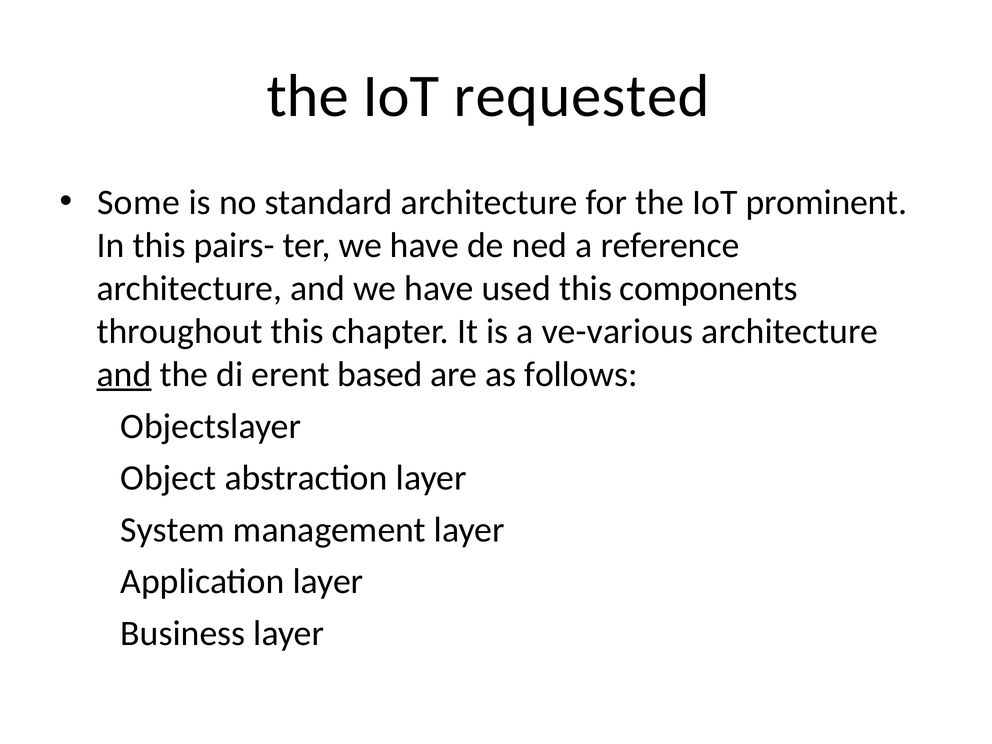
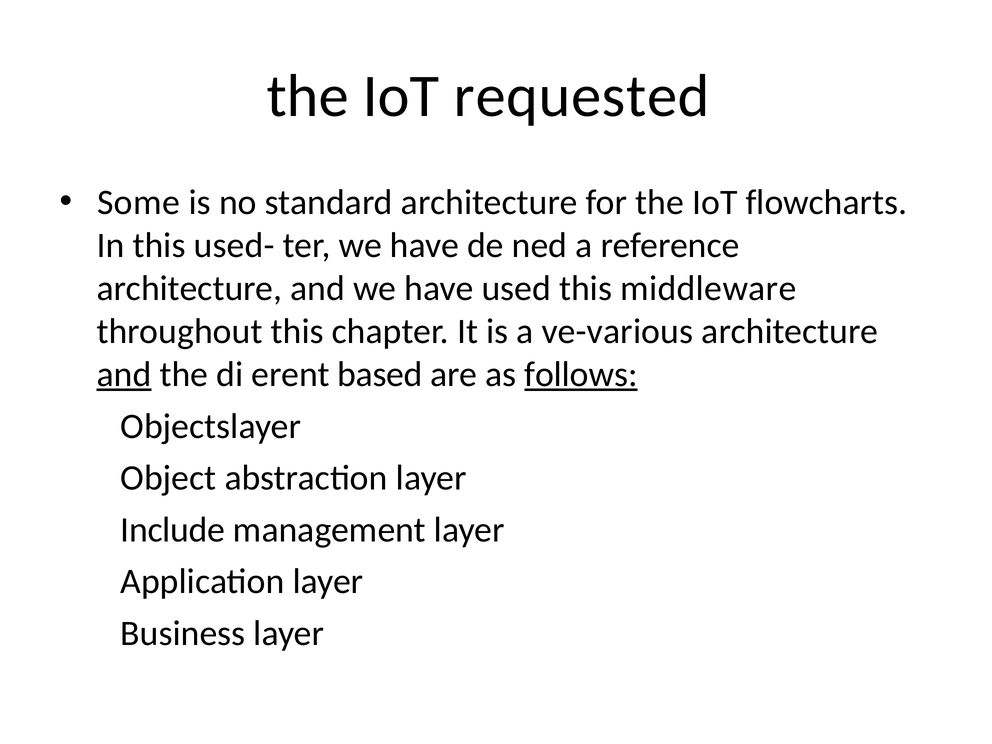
prominent: prominent -> flowcharts (826, 203)
pairs-: pairs- -> used- (234, 246)
components: components -> middleware (708, 288)
follows underline: none -> present (581, 374)
System: System -> Include (173, 530)
